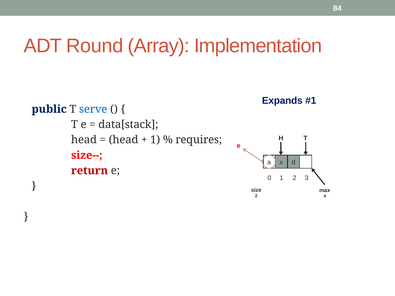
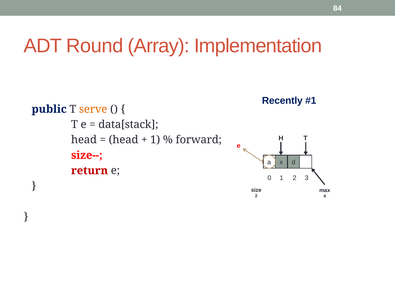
Expands: Expands -> Recently (282, 101)
serve colour: blue -> orange (93, 109)
requires: requires -> forward (199, 140)
